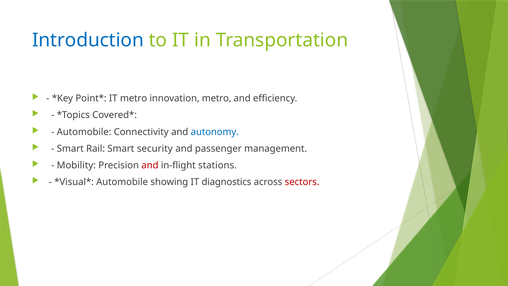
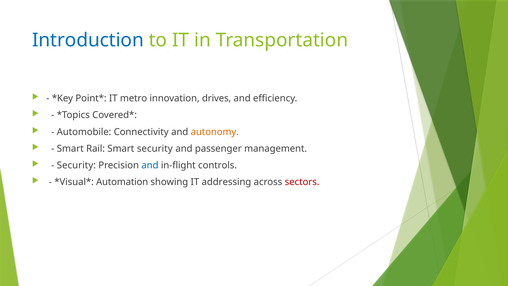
innovation metro: metro -> drives (217, 98)
autonomy colour: blue -> orange (215, 132)
Mobility: Mobility -> Security (76, 165)
and colour: red -> blue (150, 165)
stations: stations -> controls (218, 165)
Automobile: Automobile -> Automation (122, 182)
diagnostics: diagnostics -> addressing (226, 182)
